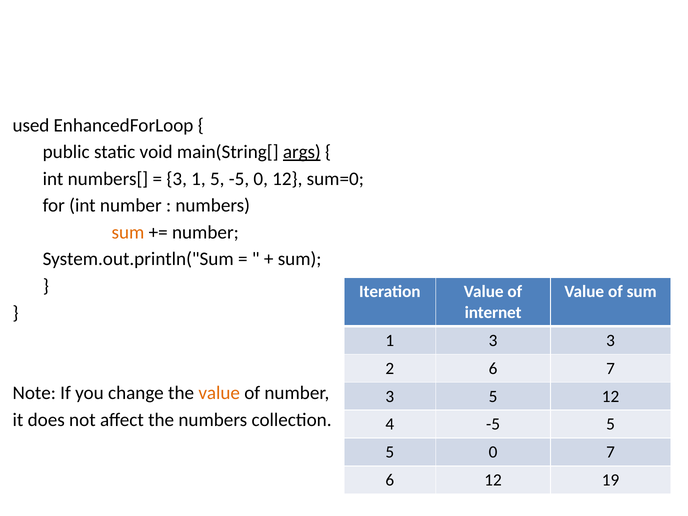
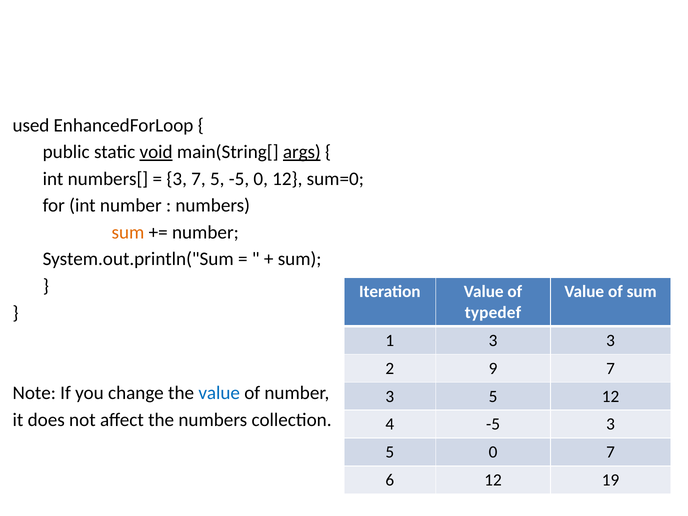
void underline: none -> present (156, 152)
3 1: 1 -> 7 (198, 179)
internet: internet -> typedef (493, 313)
2 6: 6 -> 9 (493, 368)
value colour: orange -> blue (219, 393)
-5 5: 5 -> 3 (611, 424)
